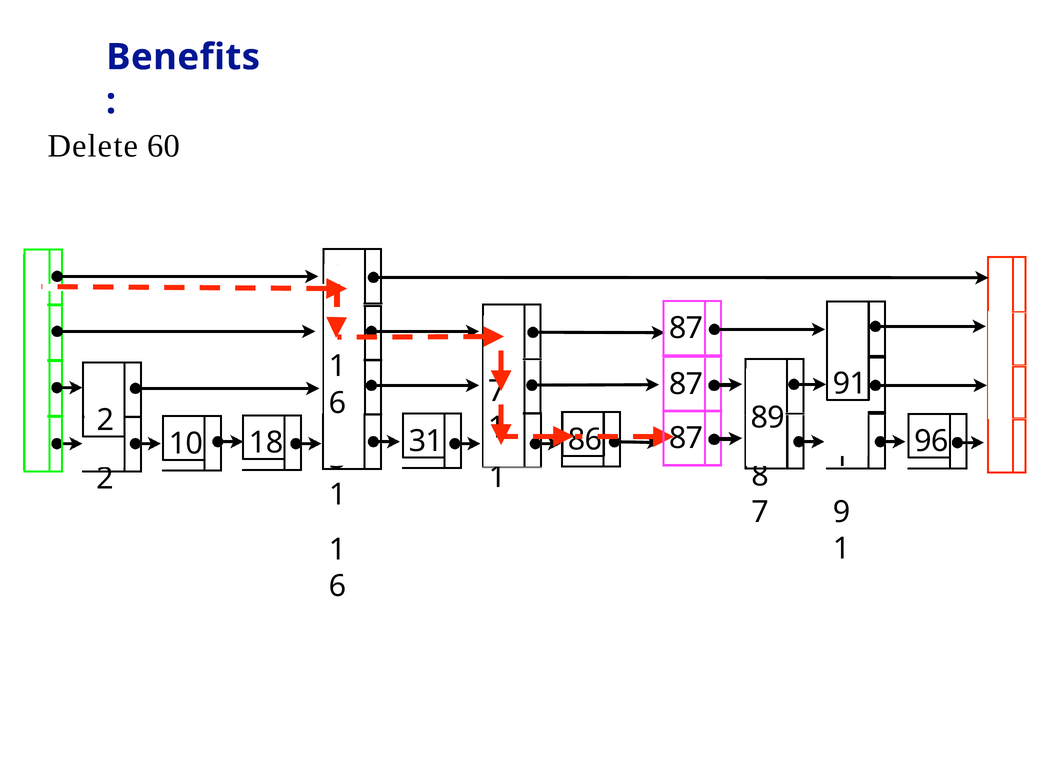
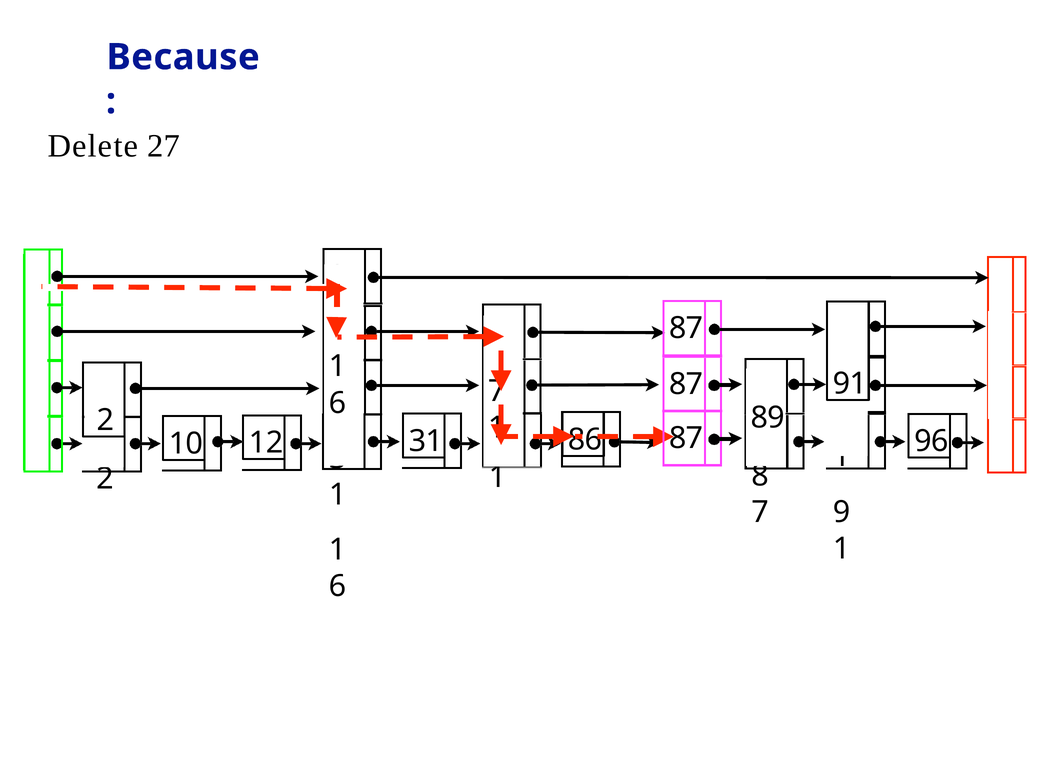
Benefits: Benefits -> Because (183, 57)
60: 60 -> 27 (164, 146)
18: 18 -> 12 (266, 443)
